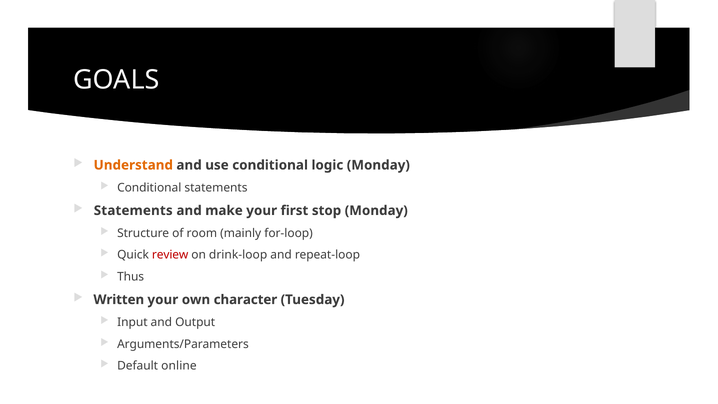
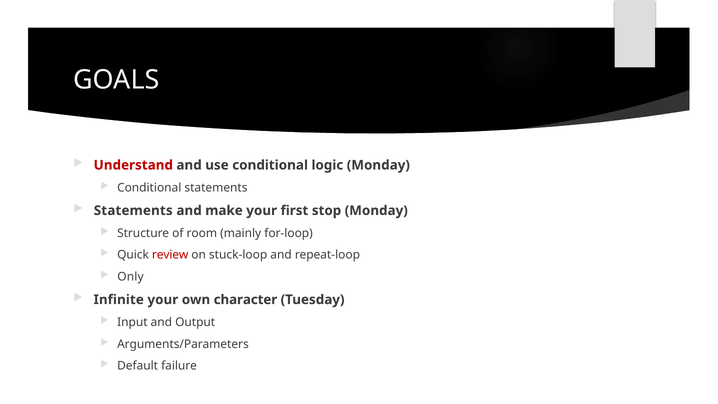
Understand colour: orange -> red (133, 165)
drink-loop: drink-loop -> stuck-loop (238, 255)
Thus: Thus -> Only (130, 277)
Written: Written -> Infinite (119, 300)
online: online -> failure (179, 366)
